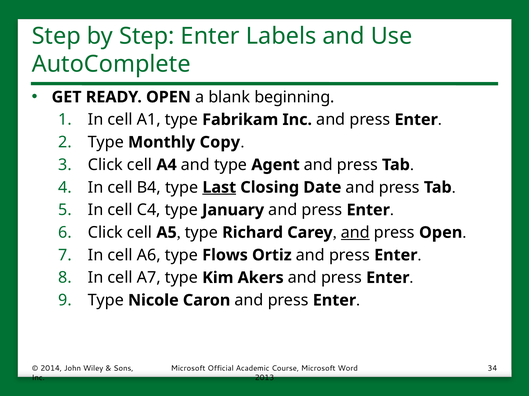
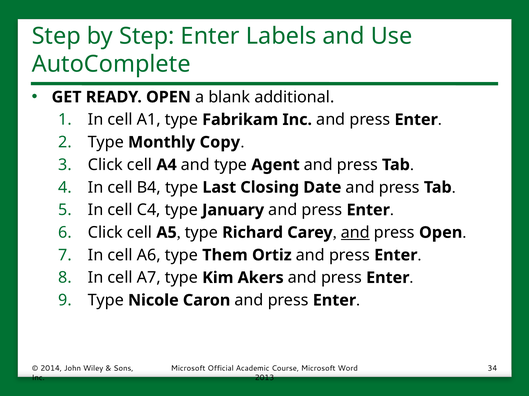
beginning: beginning -> additional (294, 97)
Last underline: present -> none (219, 188)
Flows: Flows -> Them (225, 256)
